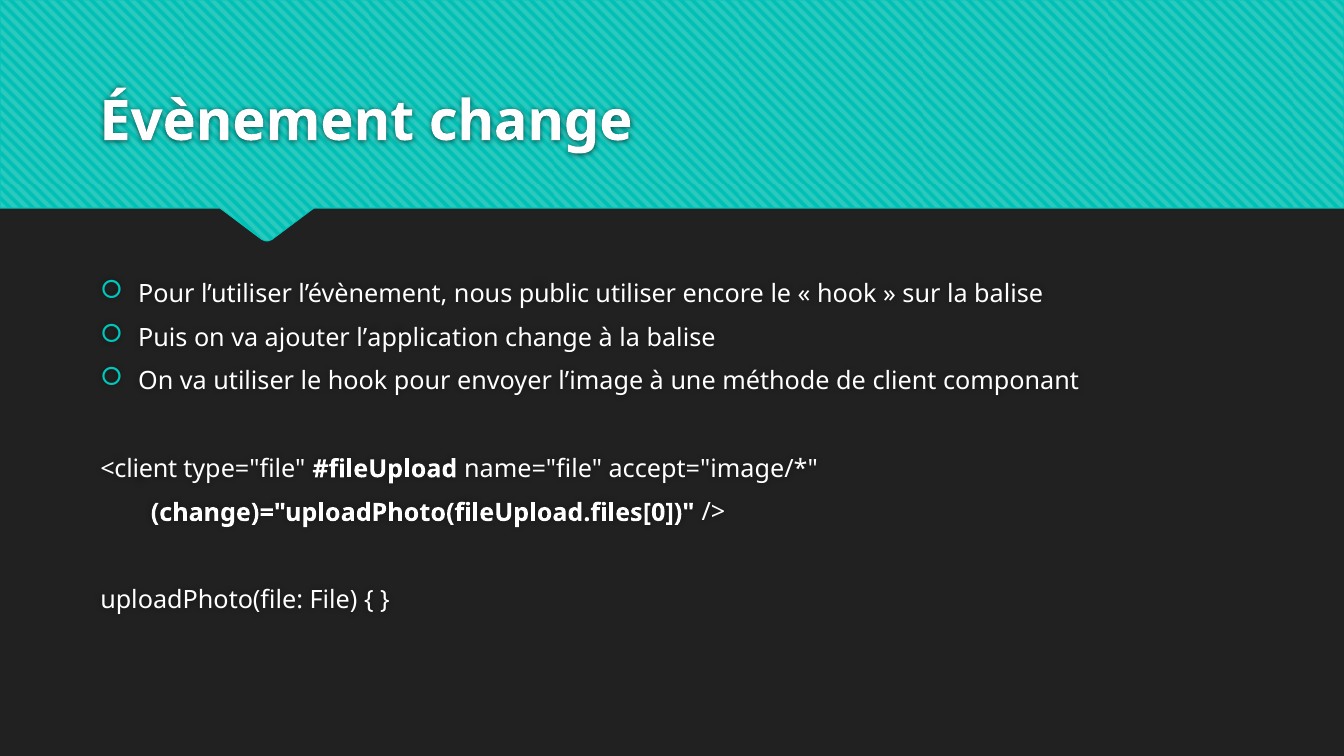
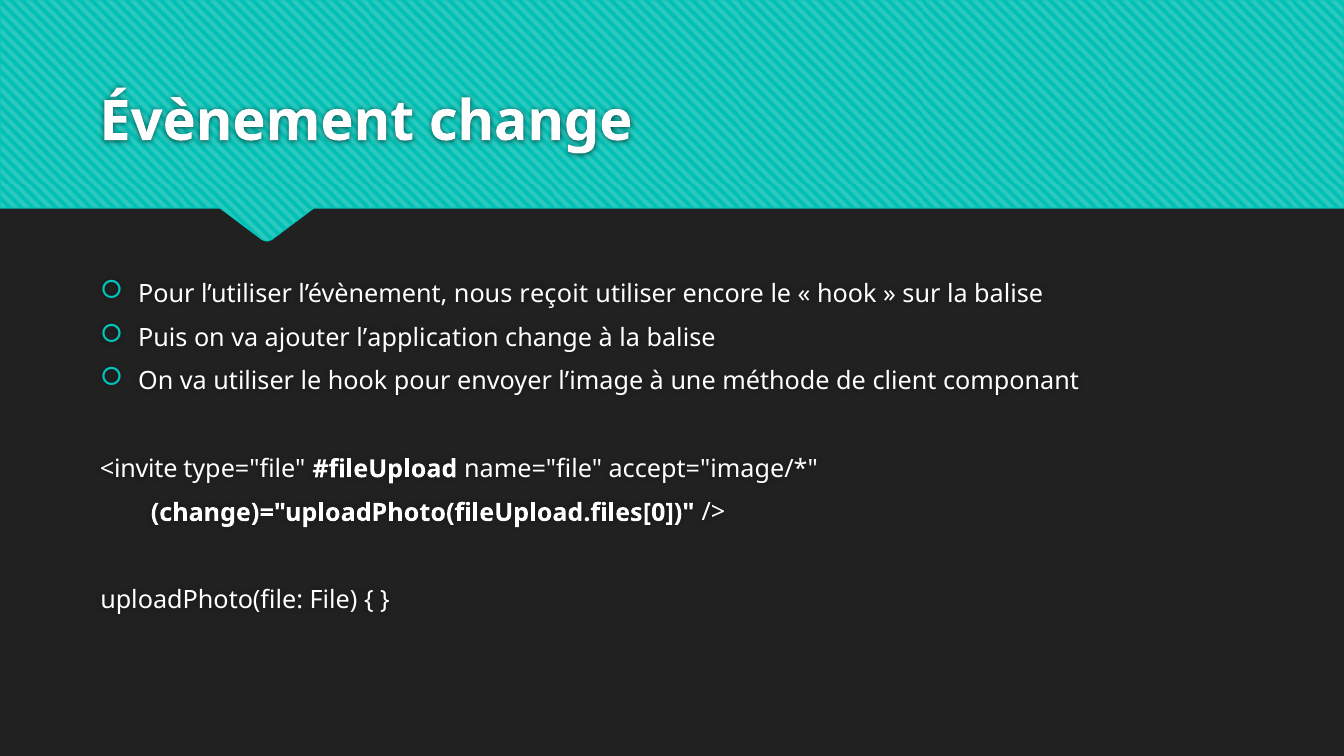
public: public -> reçoit (554, 294)
<client: <client -> <invite (139, 469)
